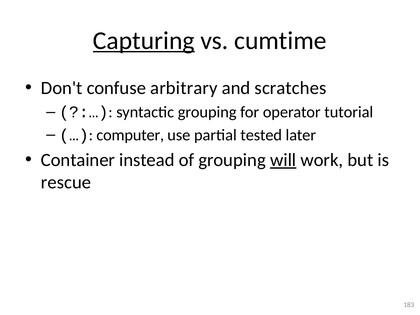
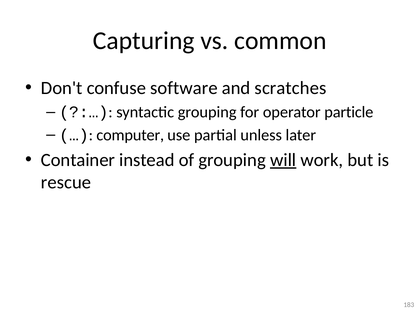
Capturing underline: present -> none (144, 41)
cumtime: cumtime -> common (280, 41)
arbitrary: arbitrary -> software (184, 88)
tutorial: tutorial -> particle (349, 112)
tested: tested -> unless (261, 135)
